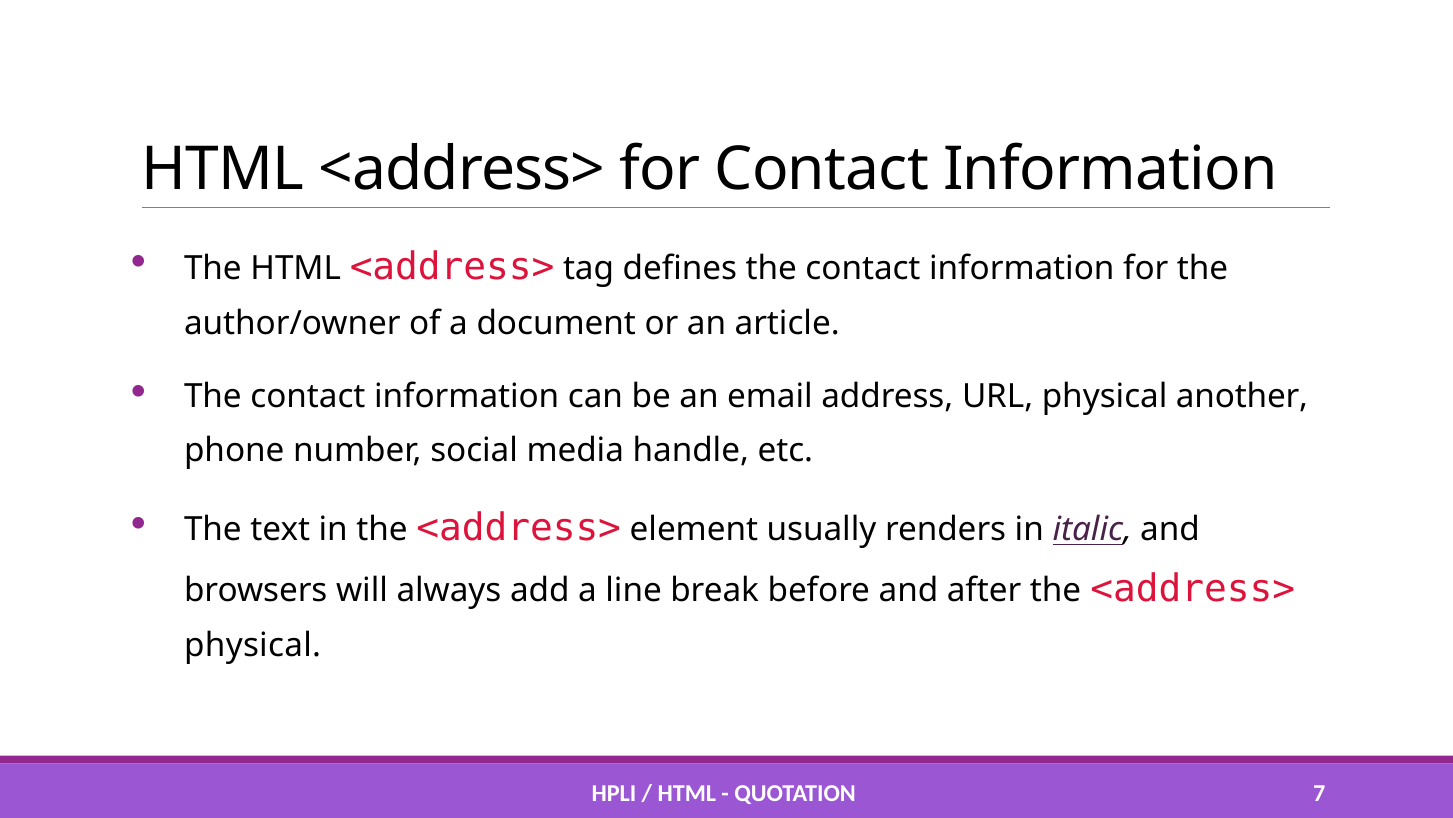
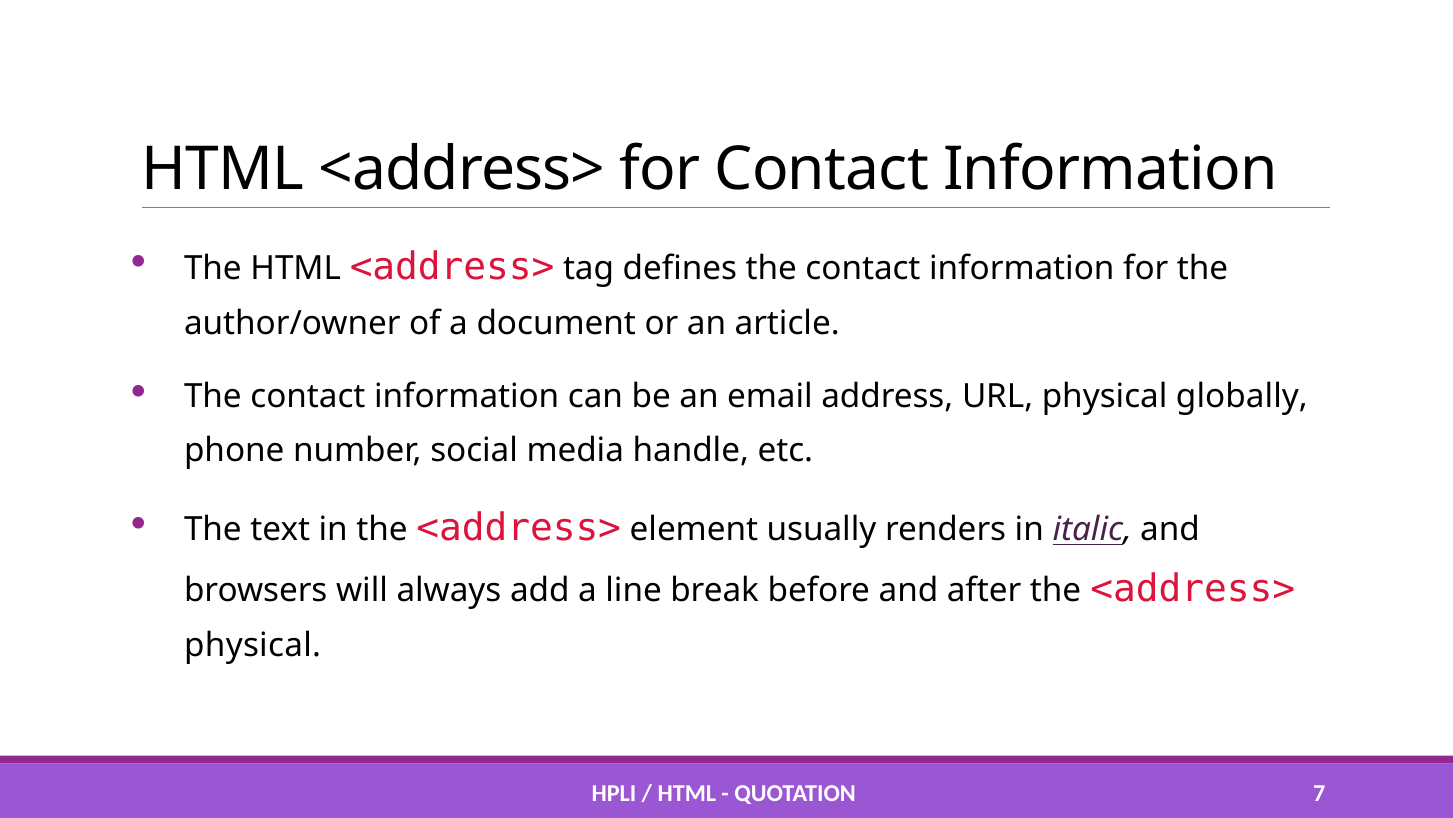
another: another -> globally (1242, 396)
